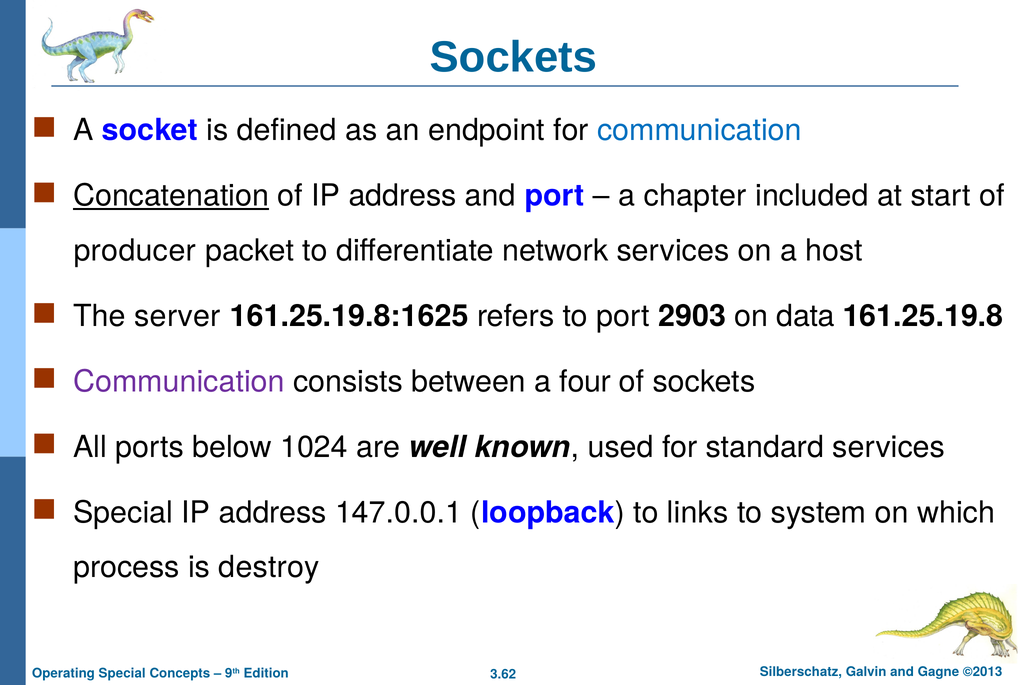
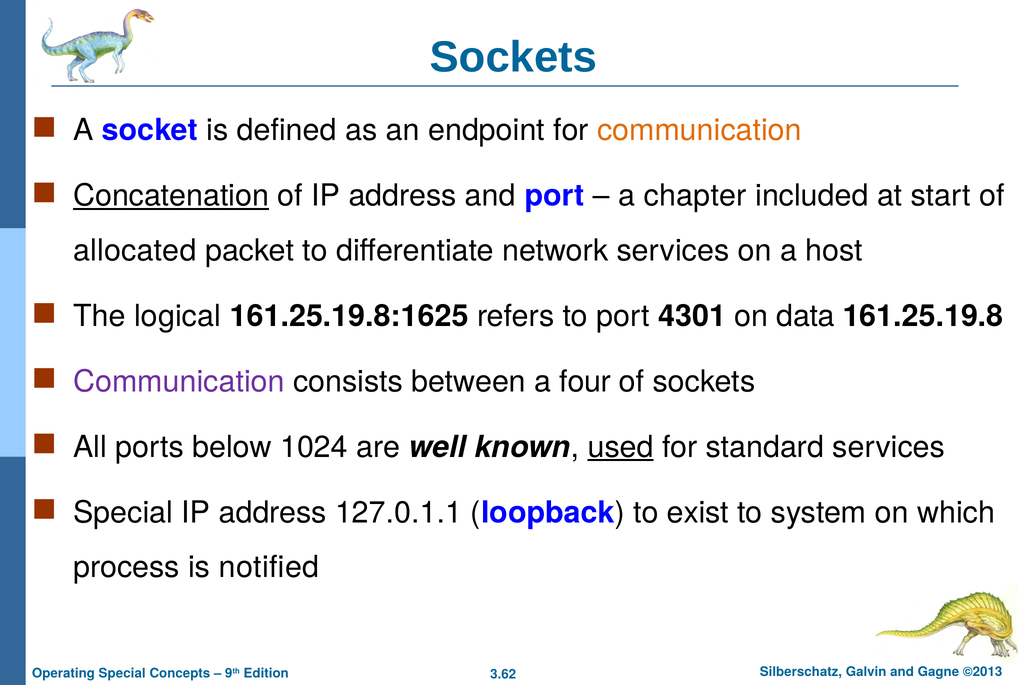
communication colour: blue -> orange (699, 130)
producer: producer -> allocated (135, 251)
server: server -> logical (178, 316)
2903: 2903 -> 4301 (692, 316)
used underline: none -> present (621, 447)
147.0.0.1: 147.0.0.1 -> 127.0.1.1 (399, 512)
links: links -> exist (698, 512)
destroy: destroy -> notified (269, 567)
